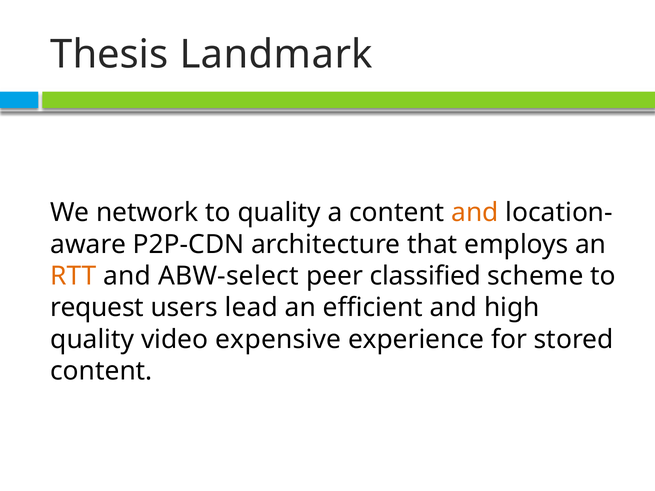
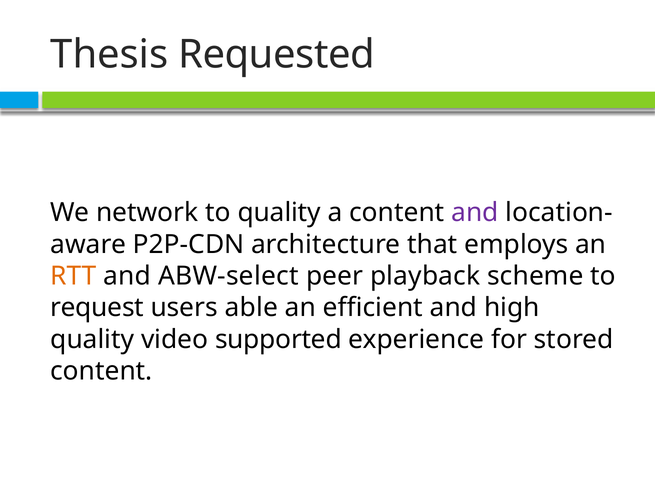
Landmark: Landmark -> Requested (277, 55)
and colour: orange -> purple (475, 213)
classified: classified -> playback (425, 276)
lead: lead -> able (251, 308)
expensive: expensive -> supported (278, 339)
